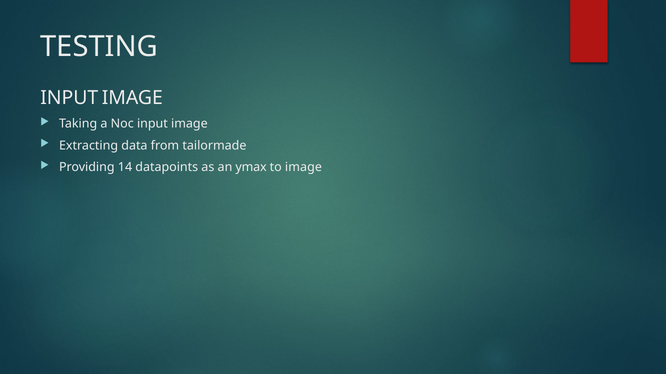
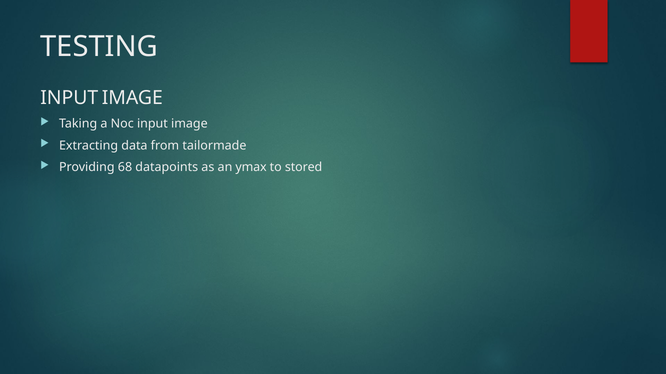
14: 14 -> 68 (125, 168)
to image: image -> stored (304, 168)
